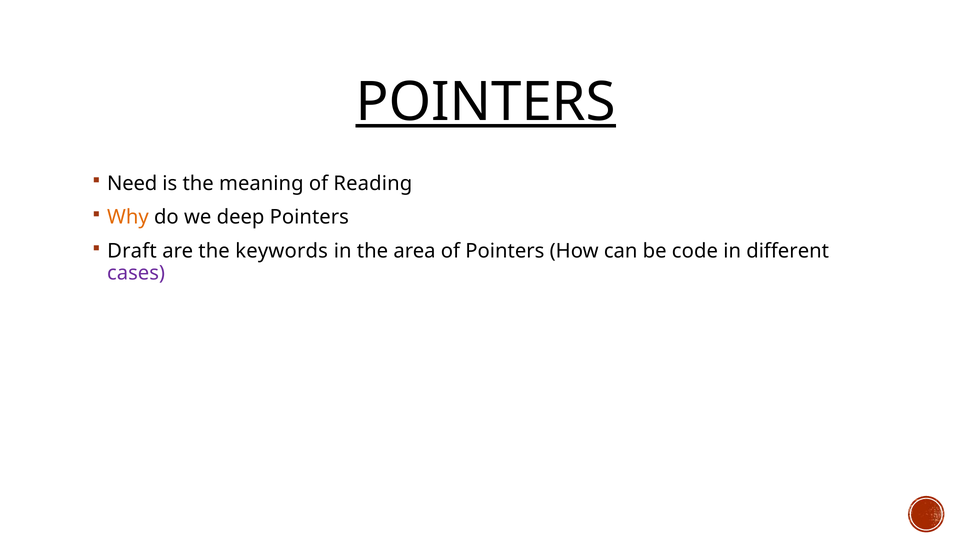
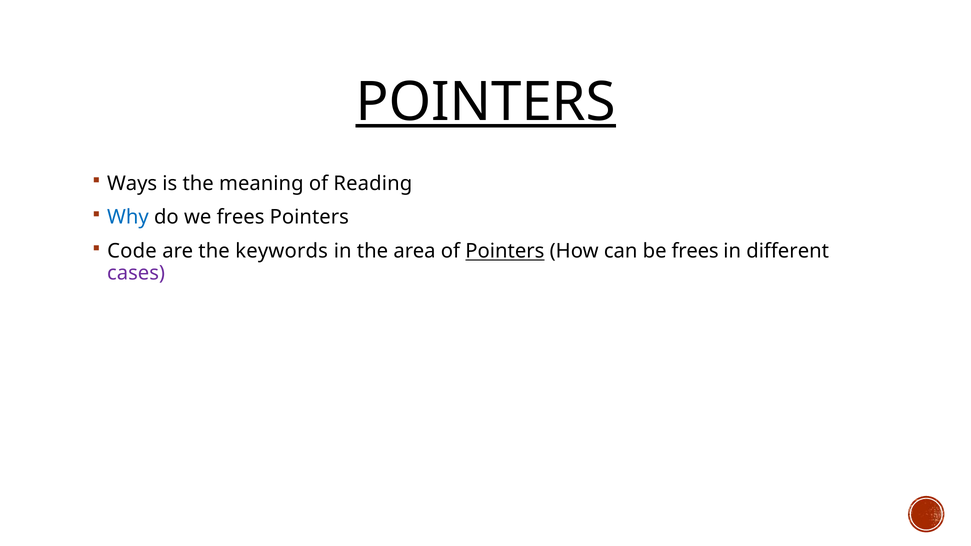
Need: Need -> Ways (132, 183)
Why colour: orange -> blue (128, 217)
we deep: deep -> frees (241, 217)
Draft: Draft -> Code (132, 251)
Pointers underline: none -> present (505, 251)
be code: code -> frees (695, 251)
